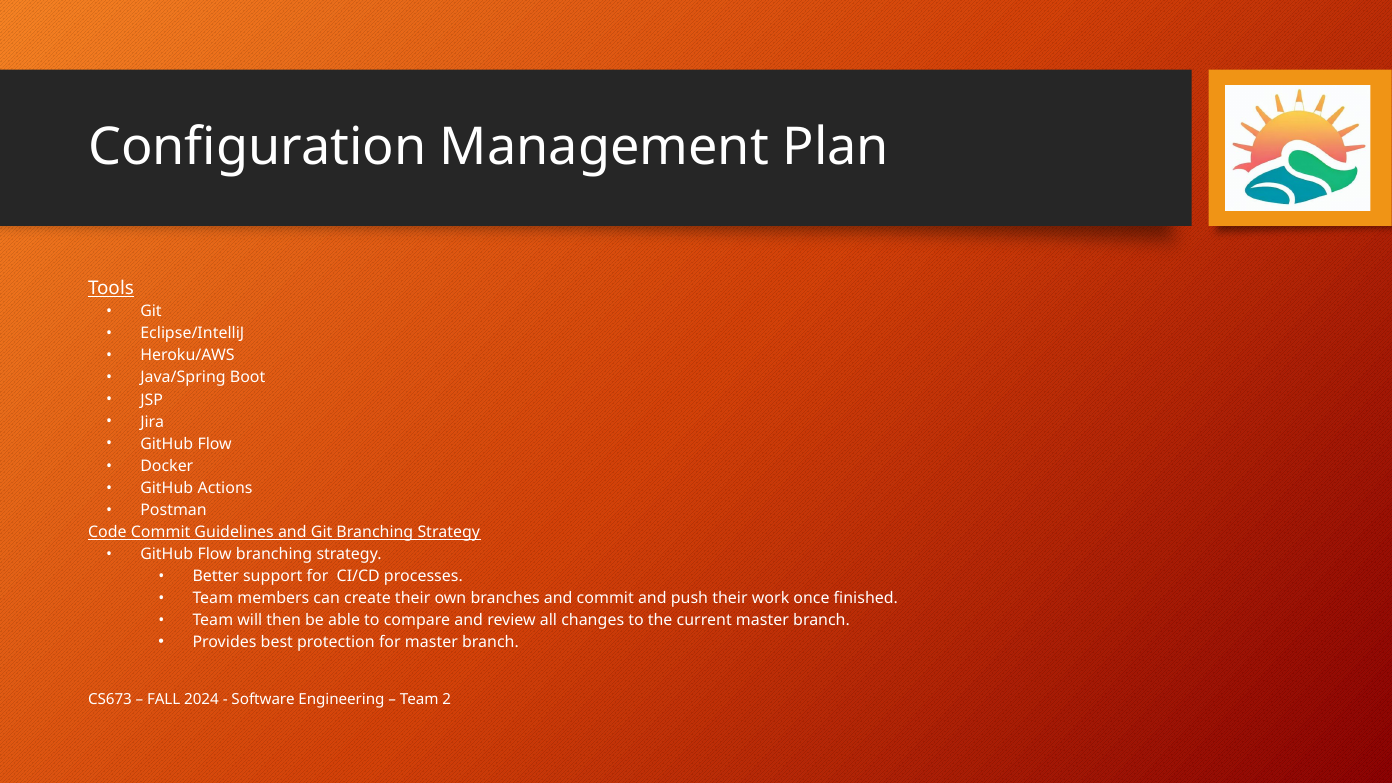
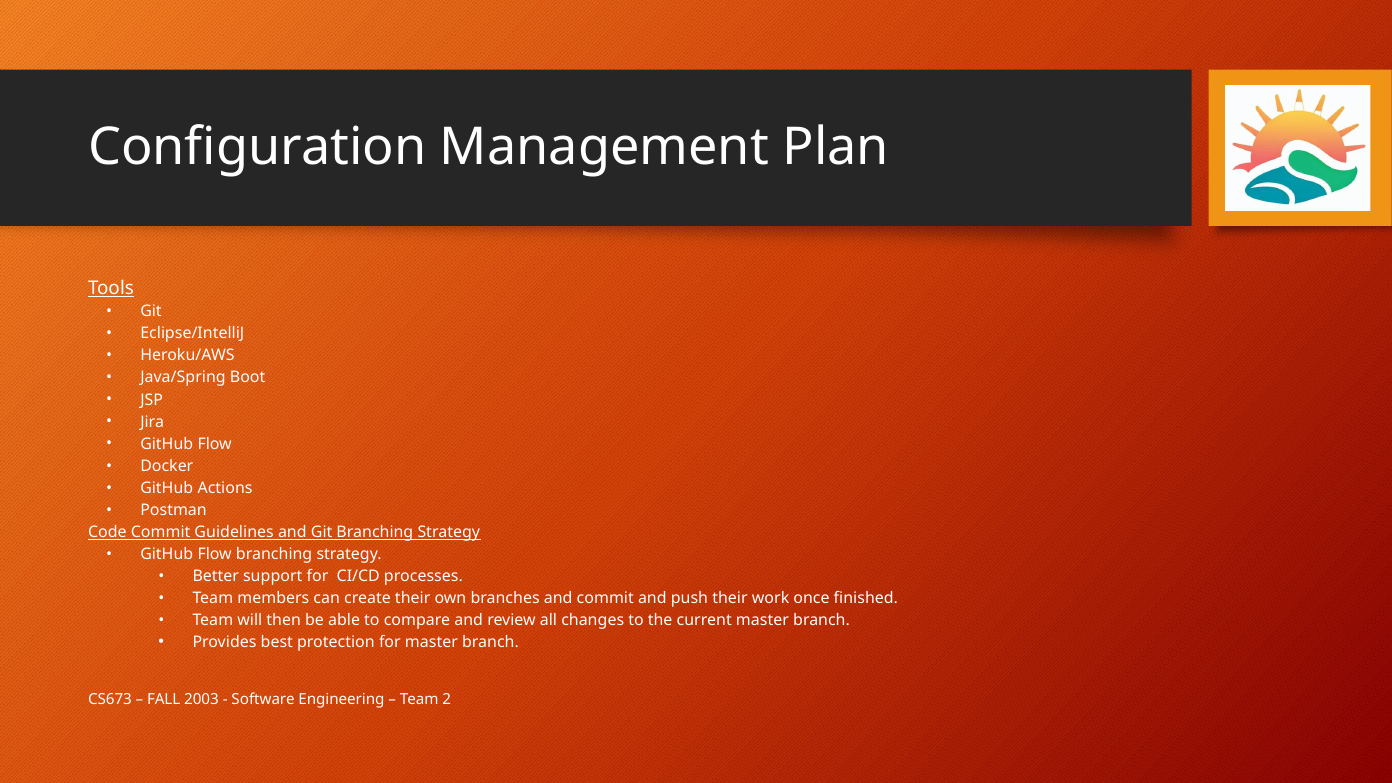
2024: 2024 -> 2003 (202, 700)
